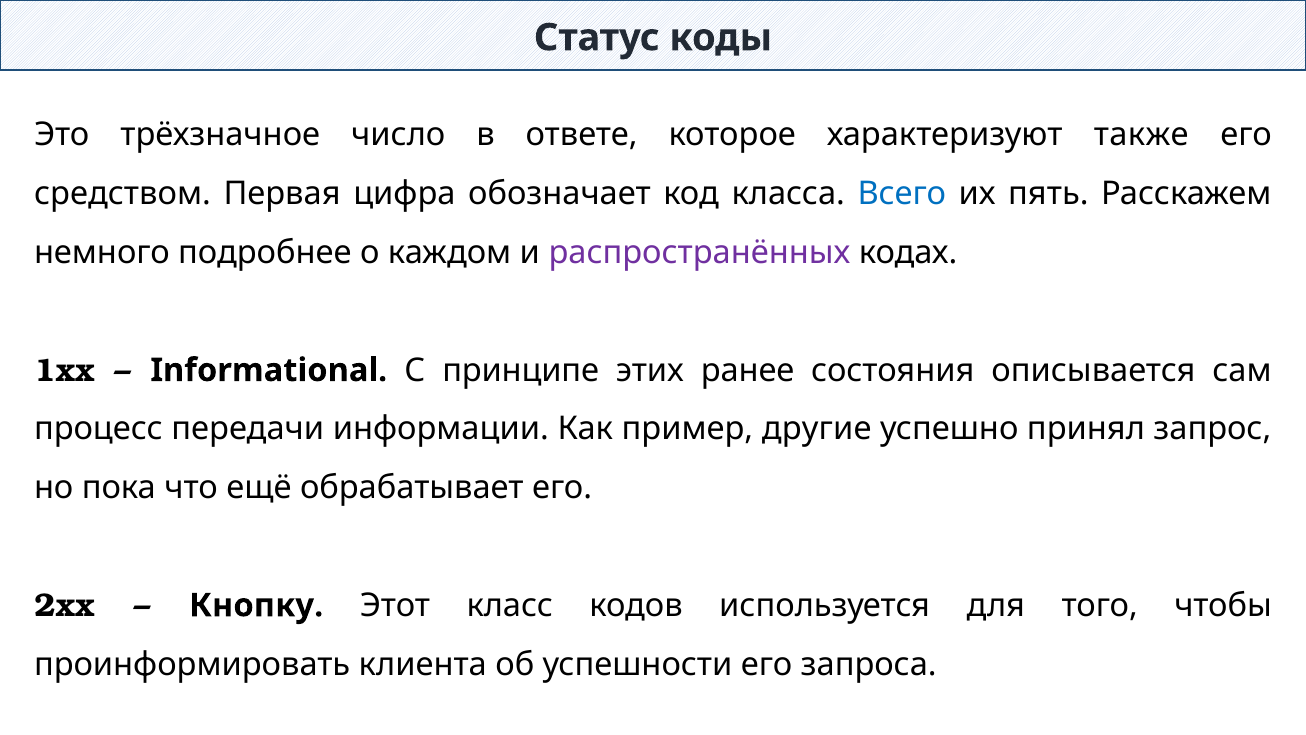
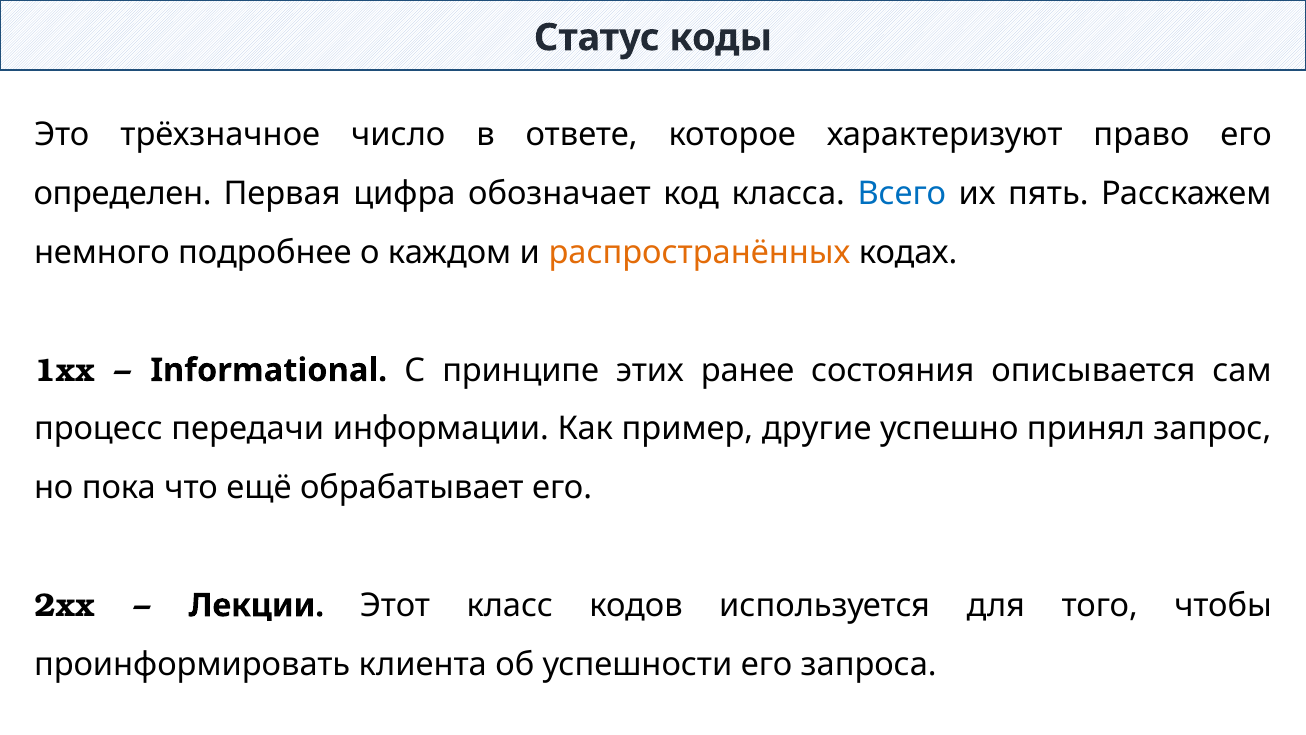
также: также -> право (1141, 135)
средством: средством -> определен (123, 194)
распространённых colour: purple -> orange (699, 253)
Кнопку: Кнопку -> Лекции (256, 605)
